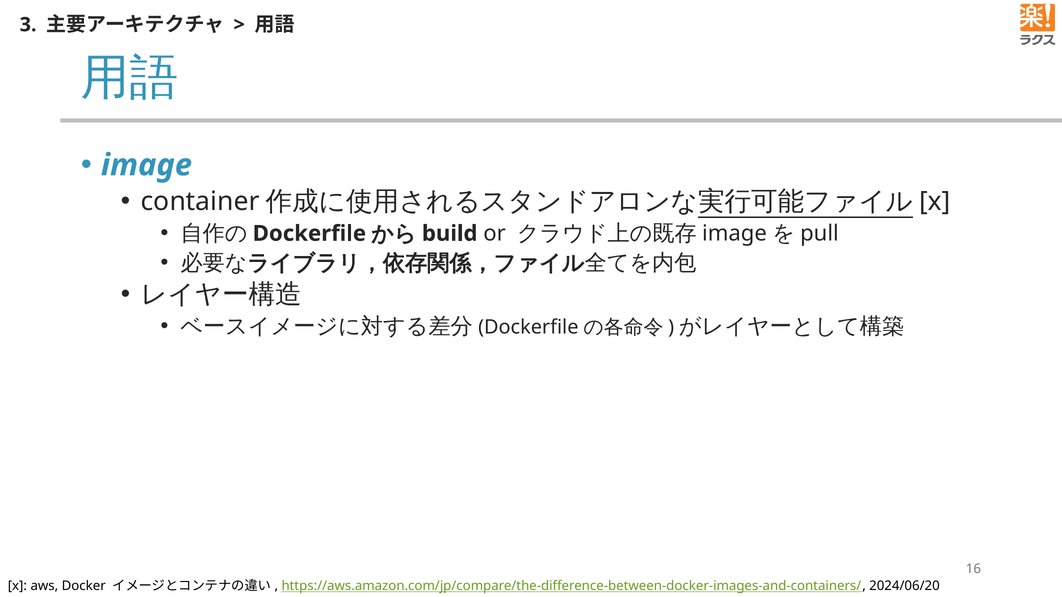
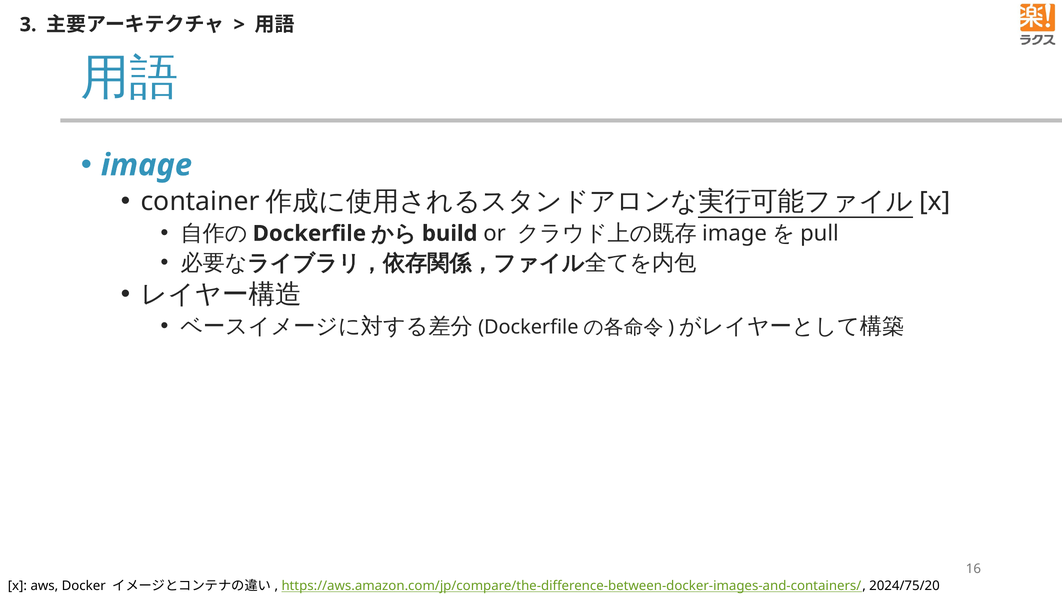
2024/06/20: 2024/06/20 -> 2024/75/20 (904, 586)
